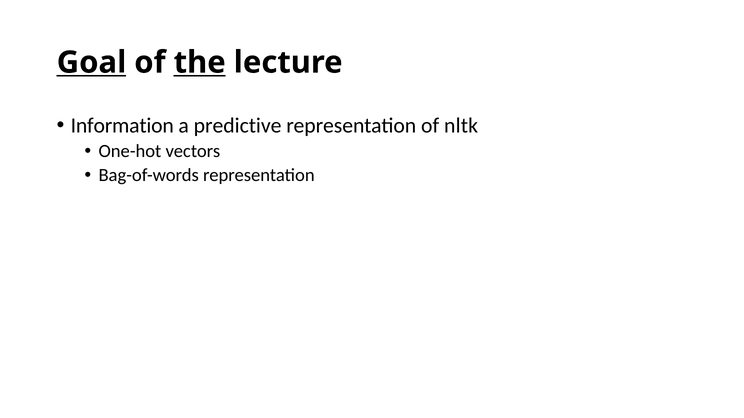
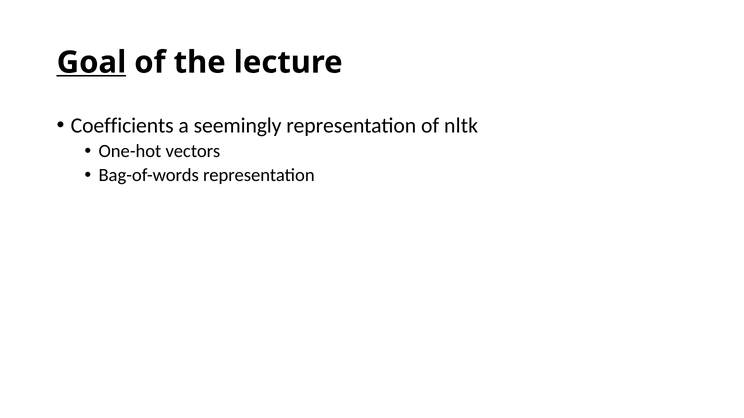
the underline: present -> none (200, 63)
Information: Information -> Coefficients (122, 126)
predictive: predictive -> seemingly (238, 126)
